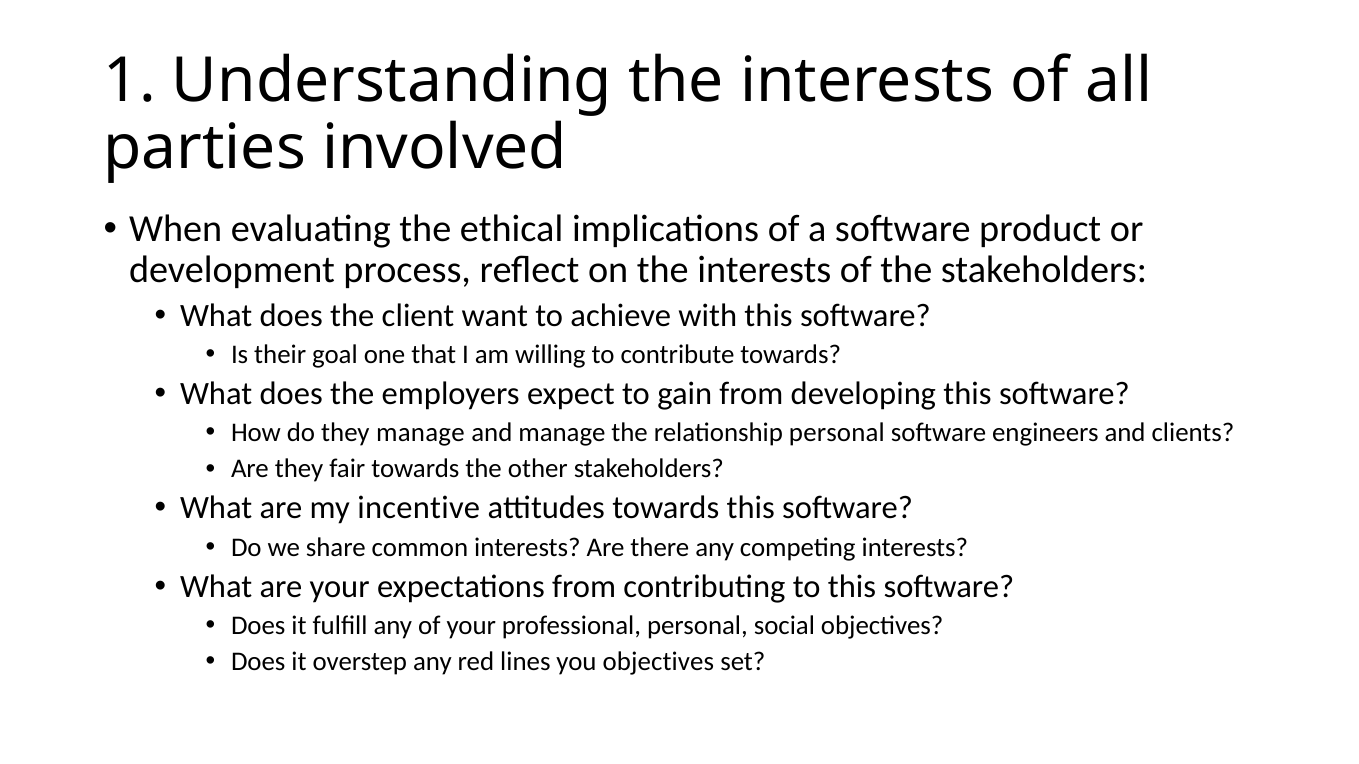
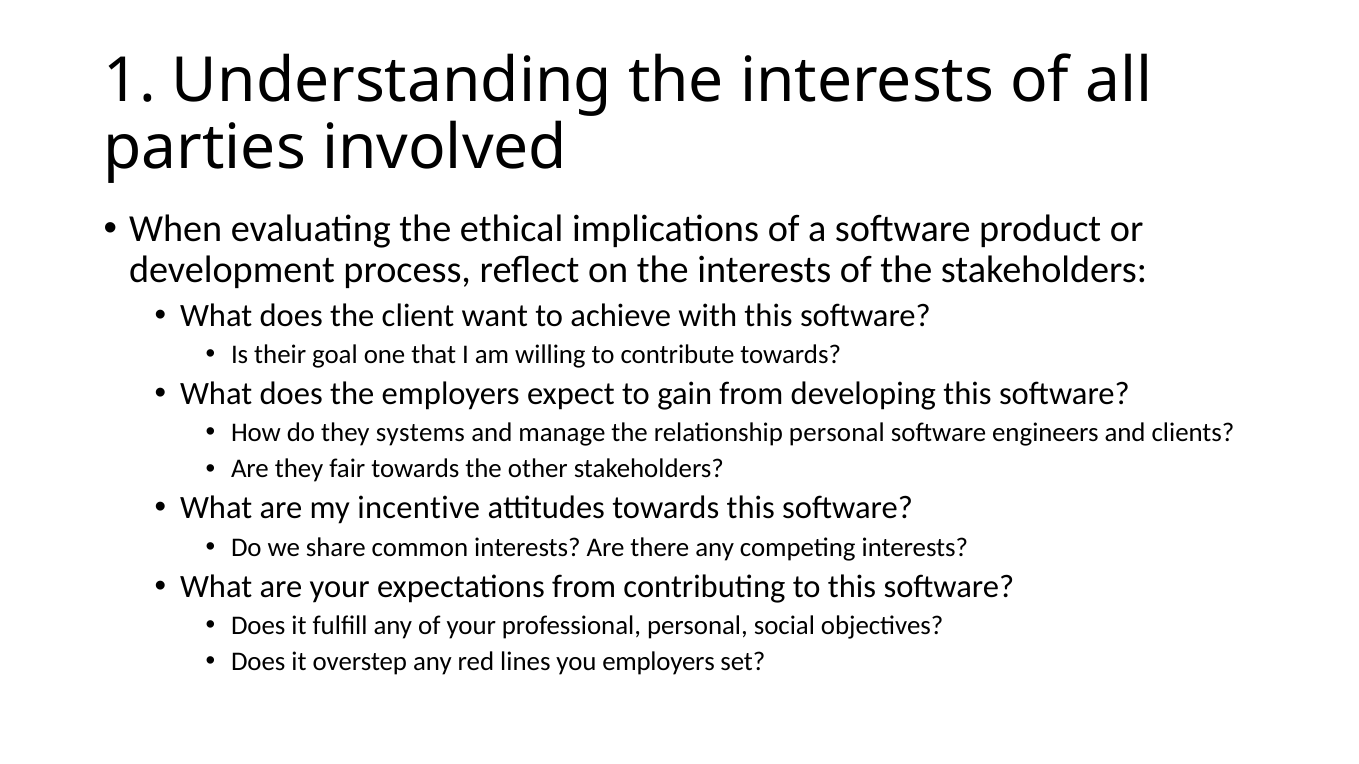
they manage: manage -> systems (420, 433)
you objectives: objectives -> employers (659, 662)
